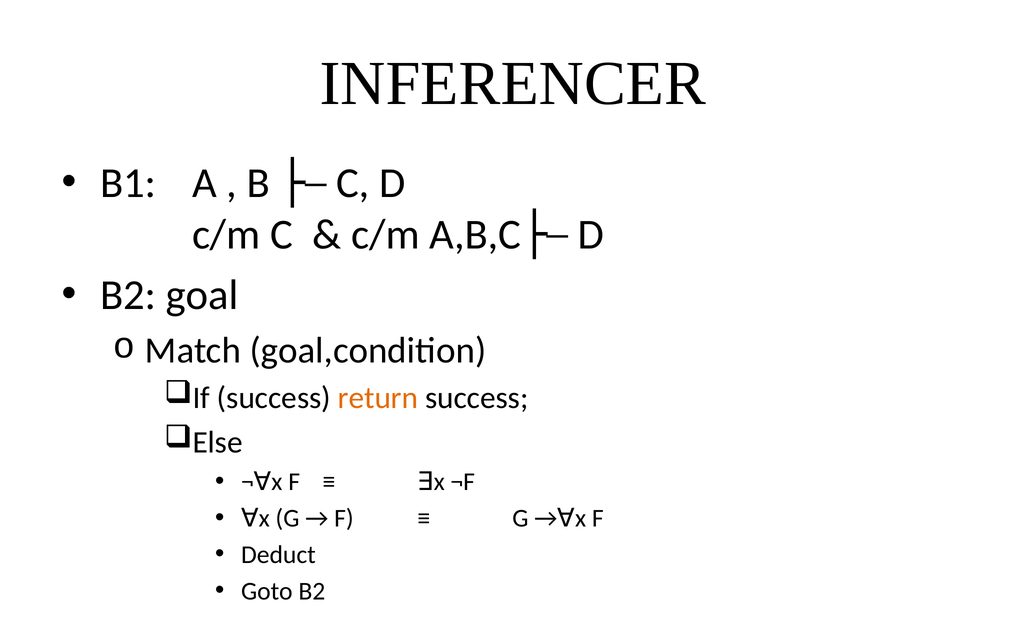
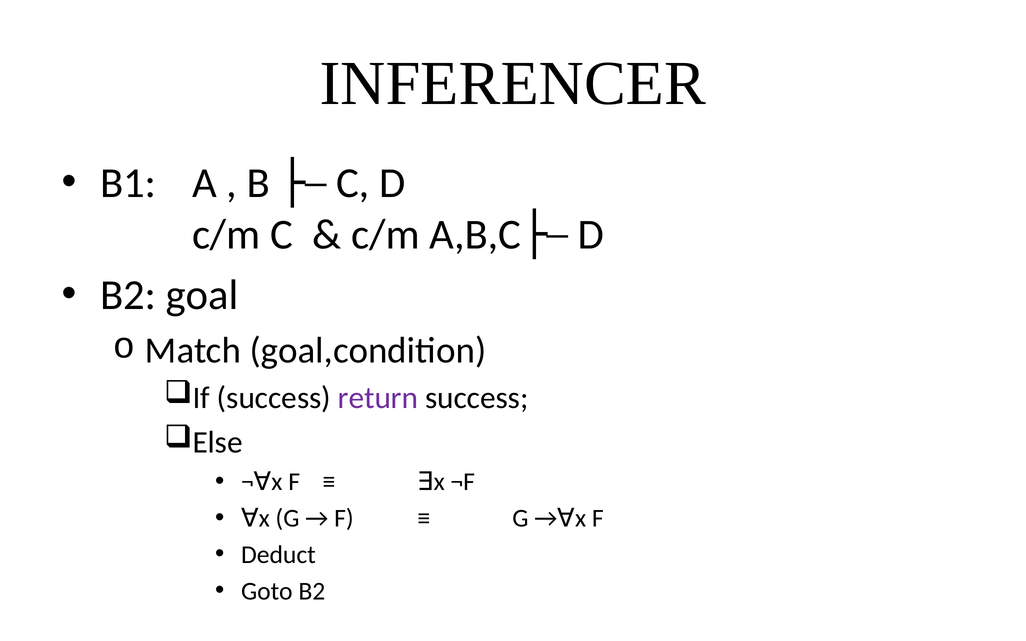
return colour: orange -> purple (378, 398)
